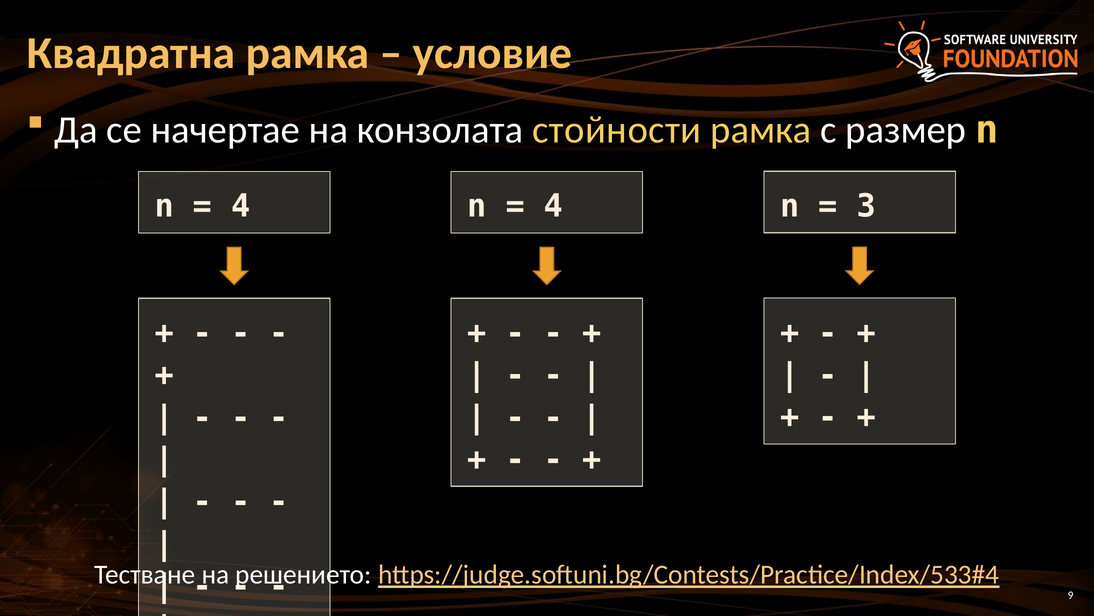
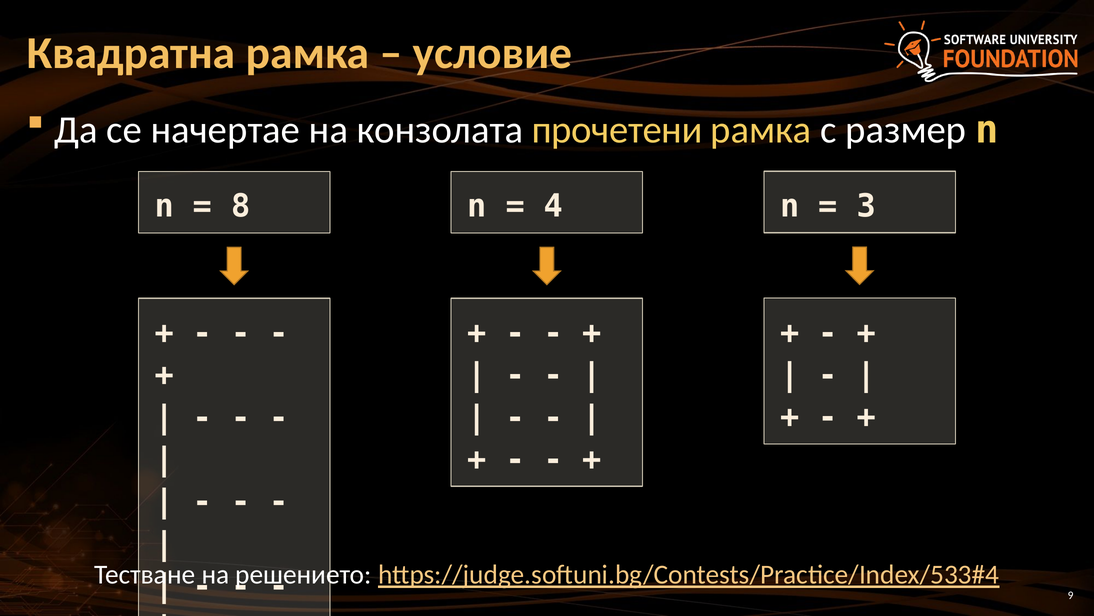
стойности: стойности -> прочетени (617, 130)
4: 4 -> 8 (241, 206)
